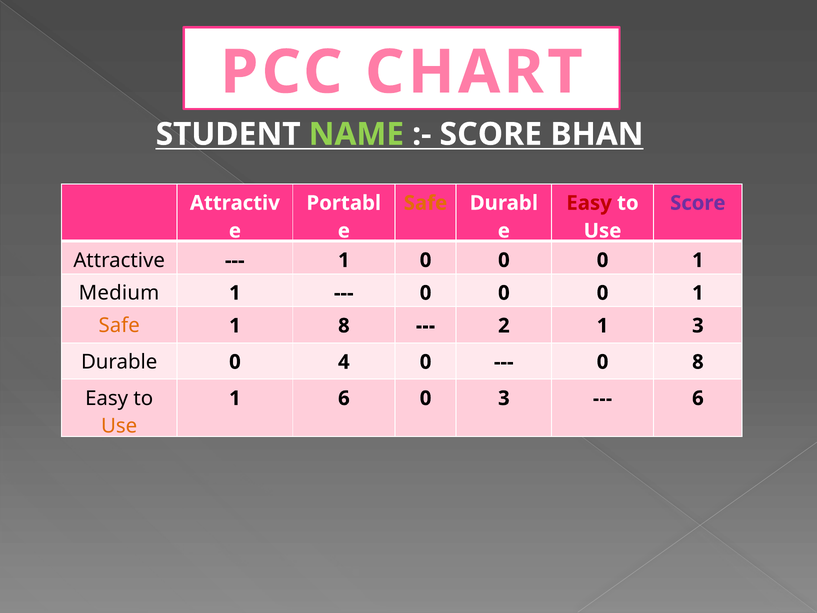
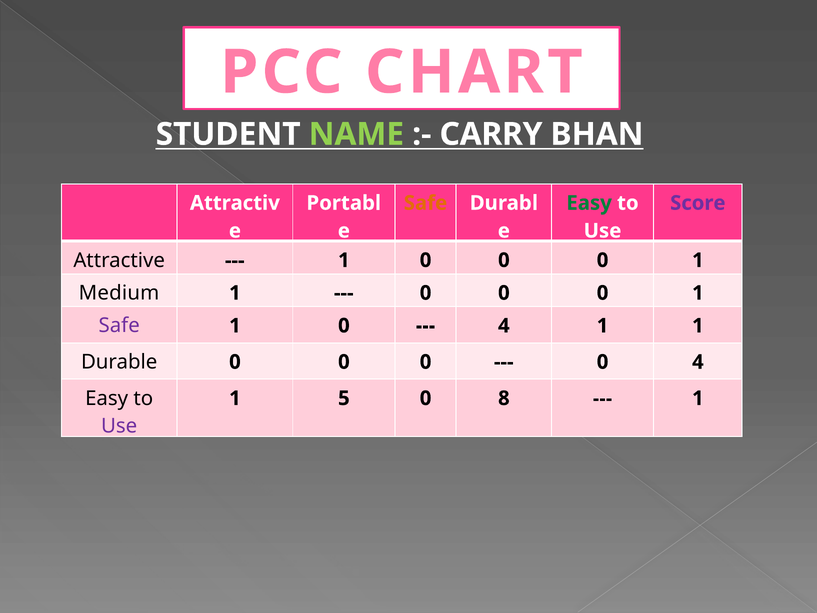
SCORE: SCORE -> CARRY (491, 134)
Easy colour: red -> green (589, 203)
Safe colour: orange -> purple (119, 326)
8: 8 -> 0 (344, 326)
2: 2 -> 4 (504, 326)
1 3: 3 -> 1 (698, 326)
Durable 0 4: 4 -> 0 (344, 362)
0 8: 8 -> 4 (698, 362)
1 6: 6 -> 5 (344, 398)
0 3: 3 -> 8 (504, 398)
6: 6 -> 1 (698, 398)
Use colour: orange -> purple (119, 426)
